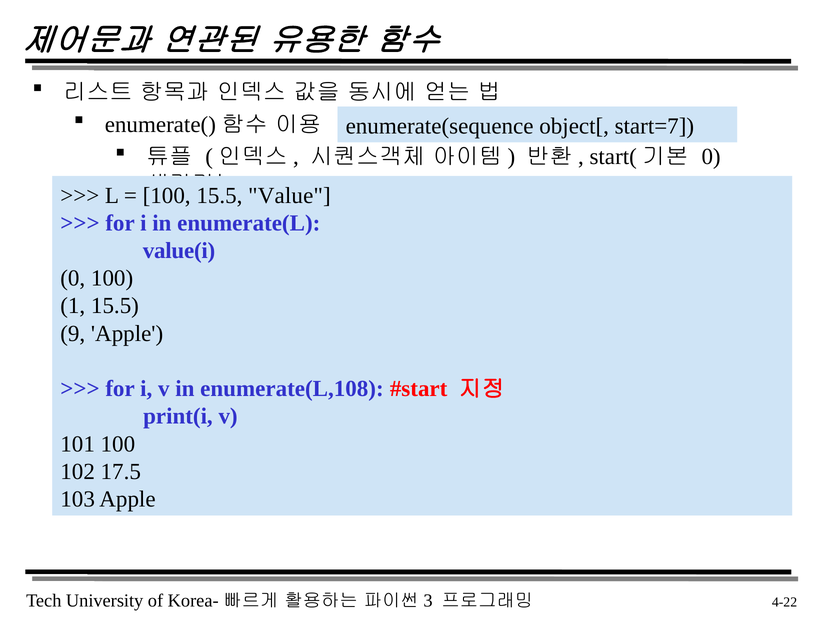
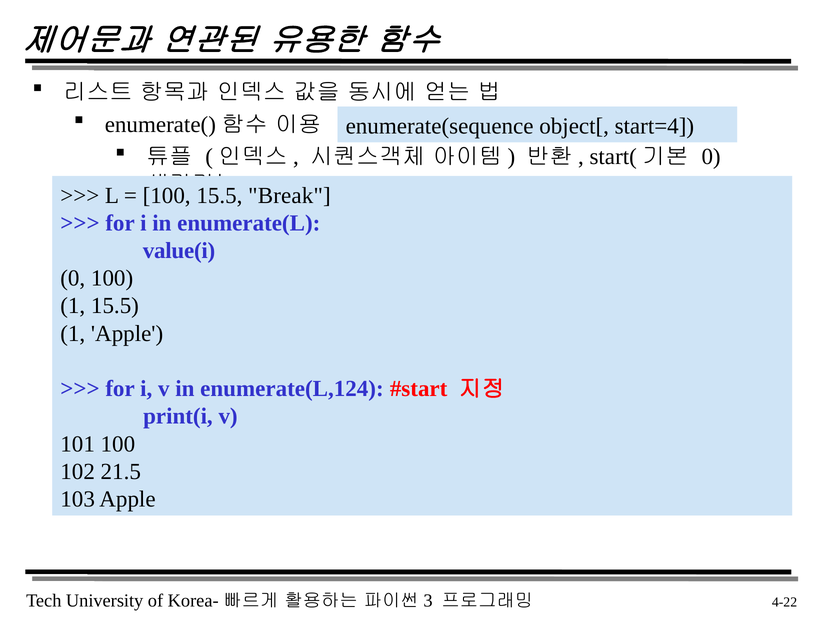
start=7: start=7 -> start=4 (654, 126)
Value: Value -> Break (289, 195)
9: 9 -> 1 (73, 333)
enumerate(L,108: enumerate(L,108 -> enumerate(L,124 (292, 389)
17.5: 17.5 -> 21.5 (121, 472)
